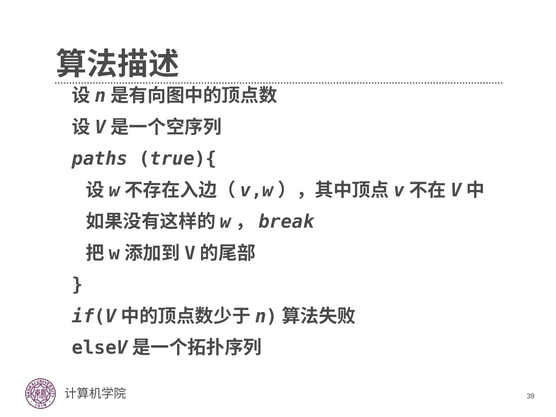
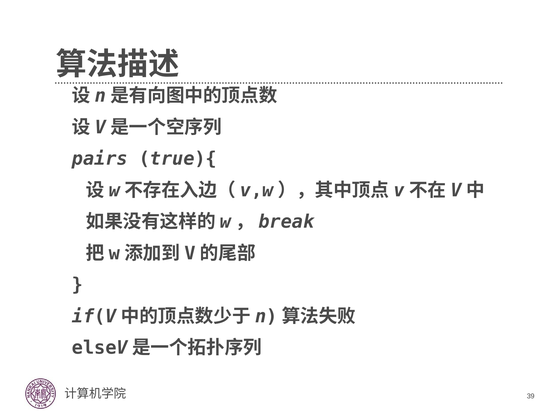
paths: paths -> pairs (100, 159)
